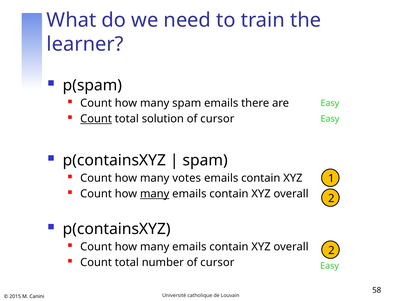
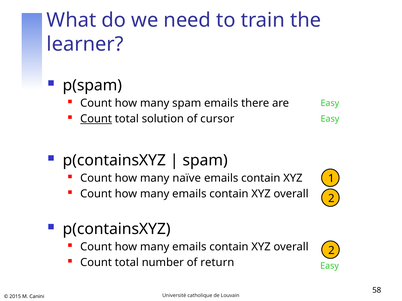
votes: votes -> naïve (187, 179)
many underline: present -> none (155, 194)
number of cursor: cursor -> return (217, 263)
